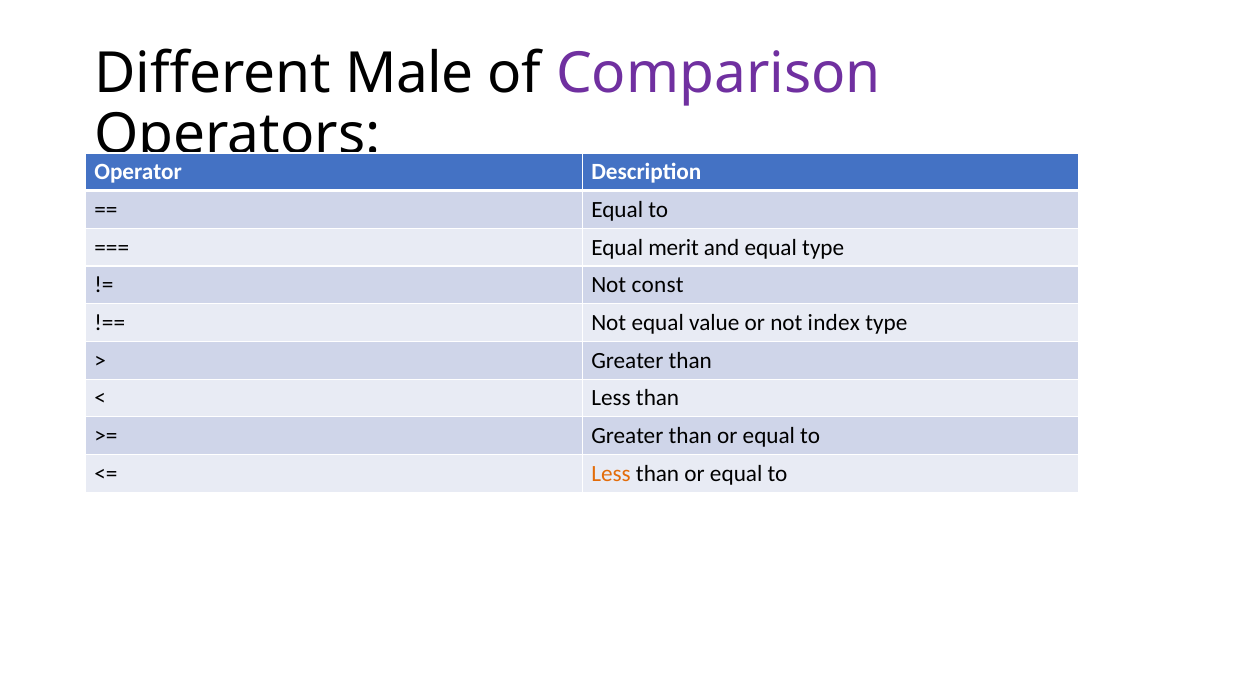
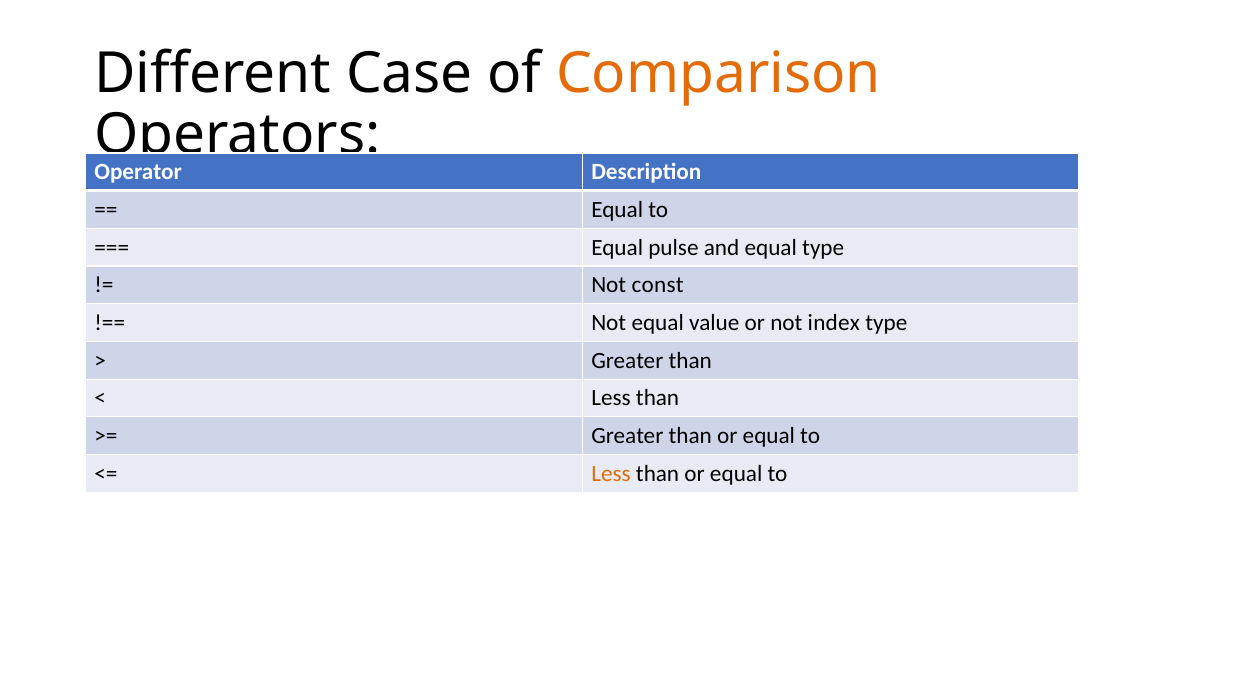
Male: Male -> Case (409, 73)
Comparison colour: purple -> orange (718, 73)
merit: merit -> pulse (673, 247)
